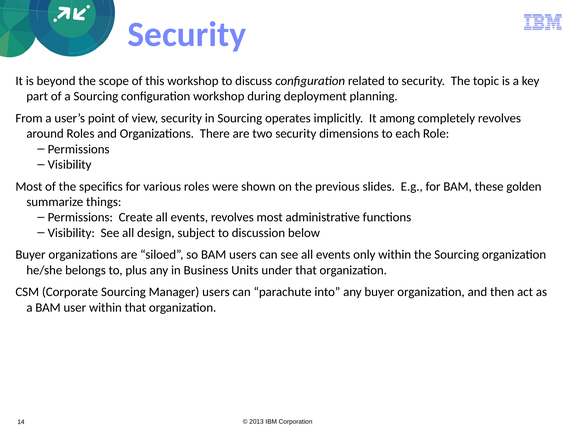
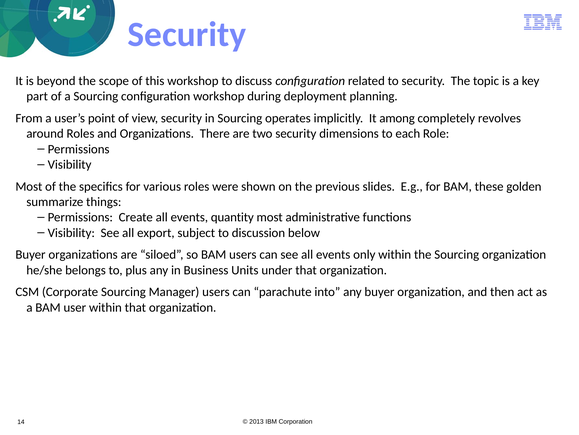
events revolves: revolves -> quantity (232, 217)
design: design -> export (156, 232)
